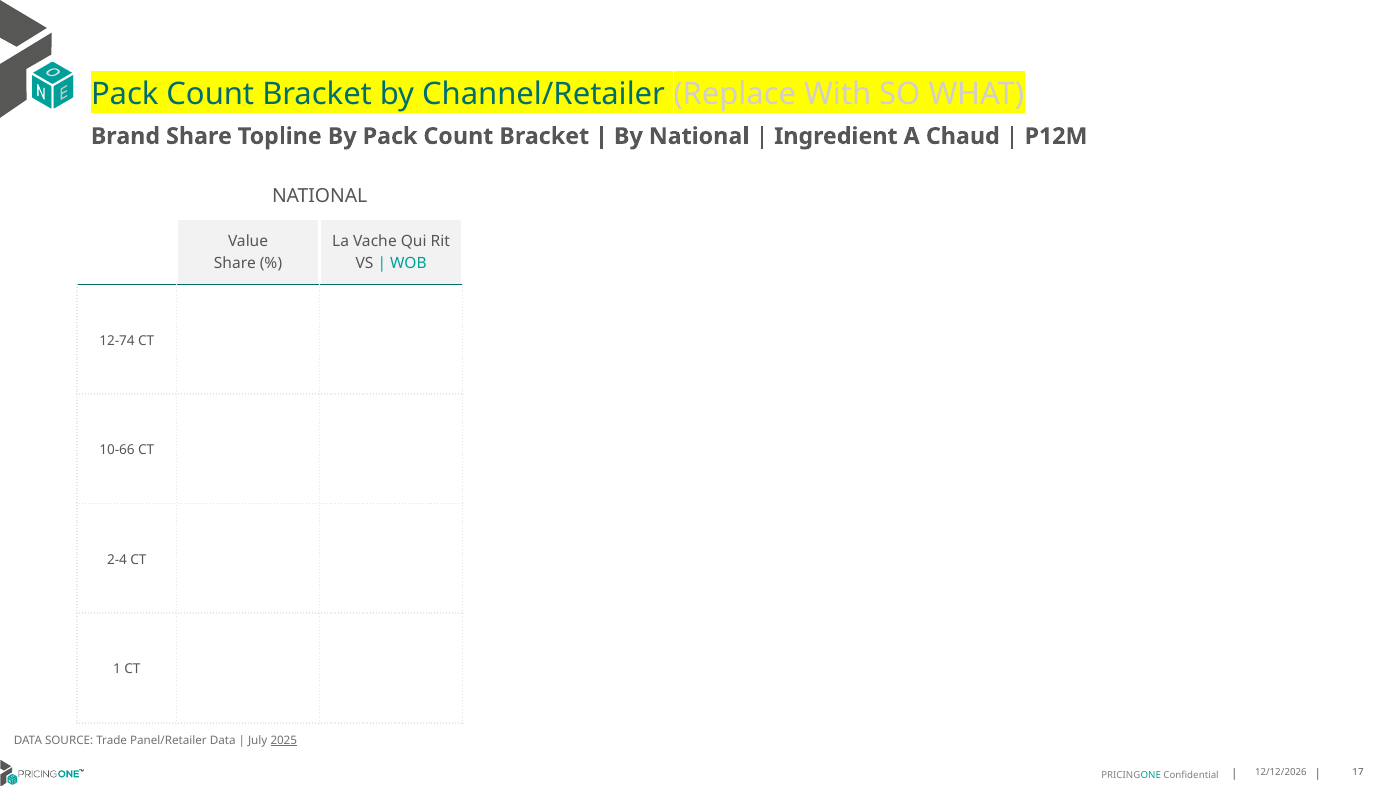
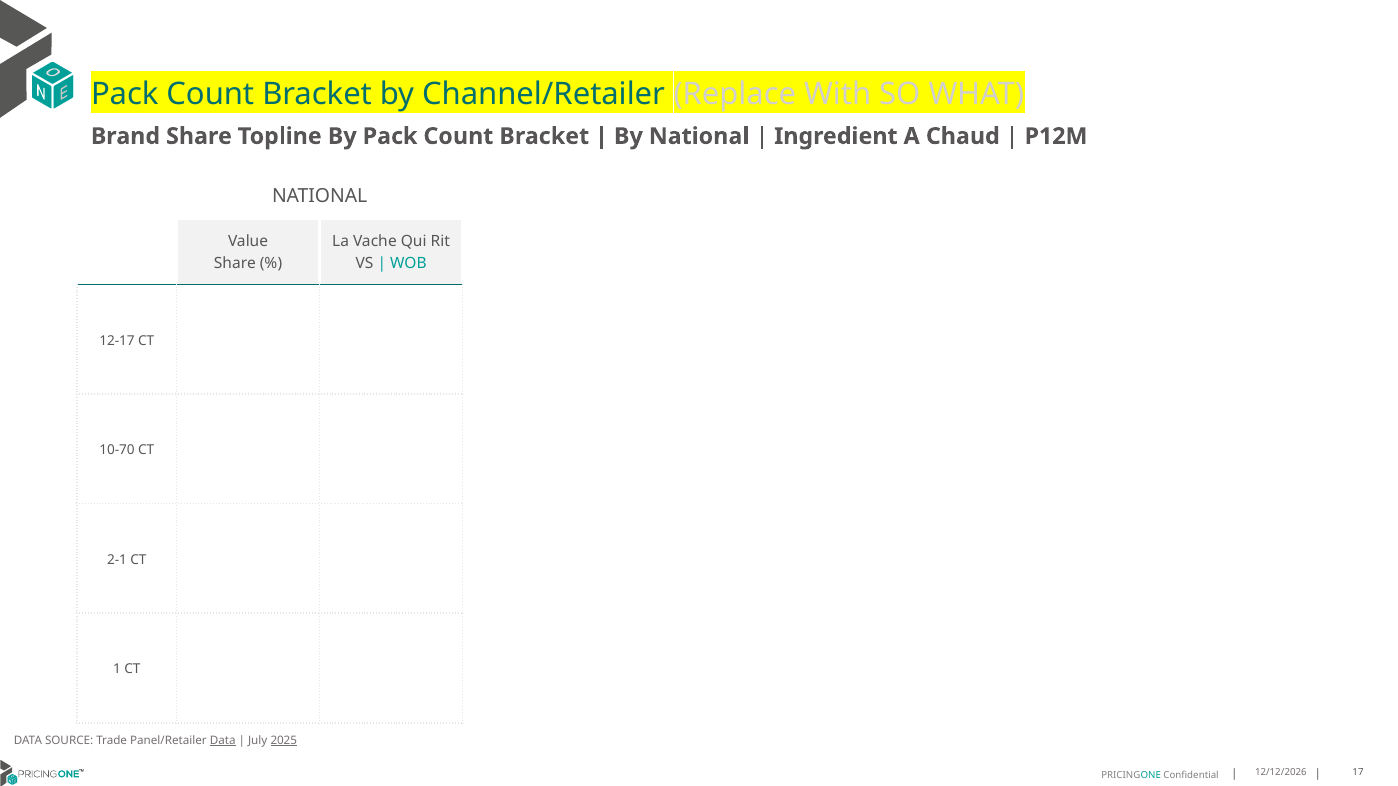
12-74: 12-74 -> 12-17 (117, 341)
10-66: 10-66 -> 10-70 (117, 450)
2-4: 2-4 -> 2-1 (117, 560)
Data underline: none -> present (223, 741)
